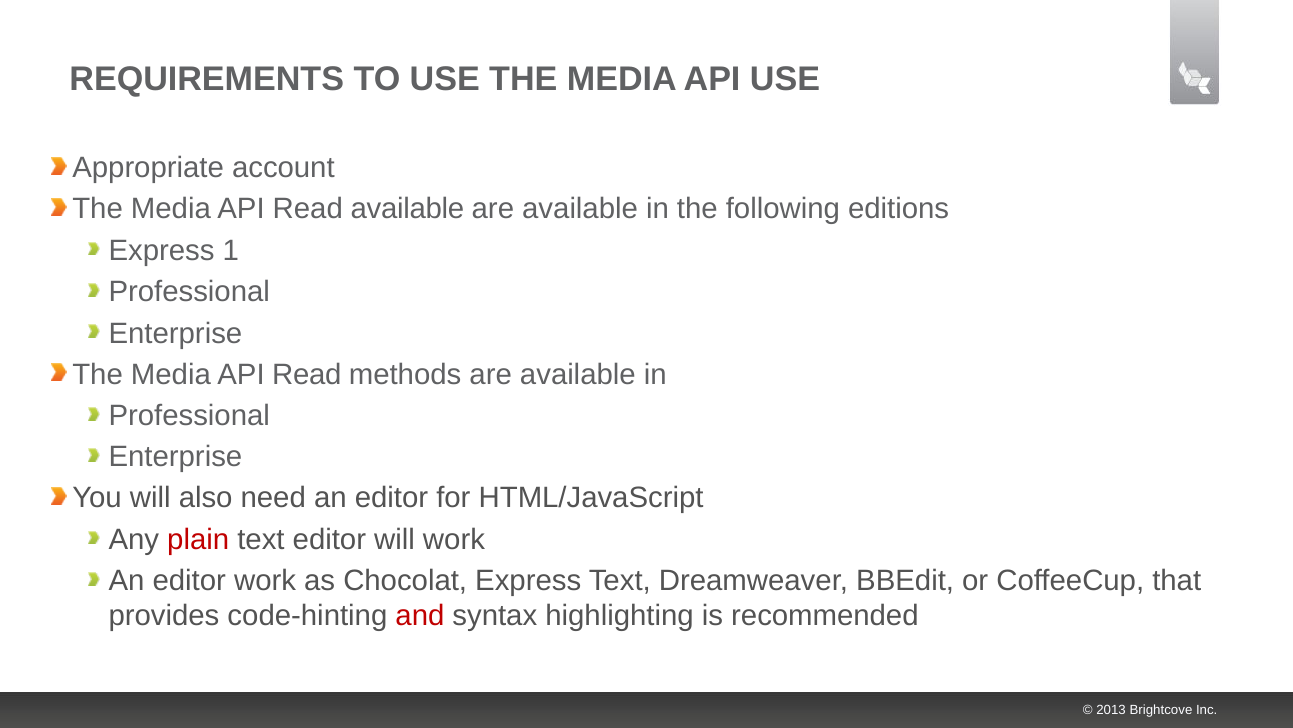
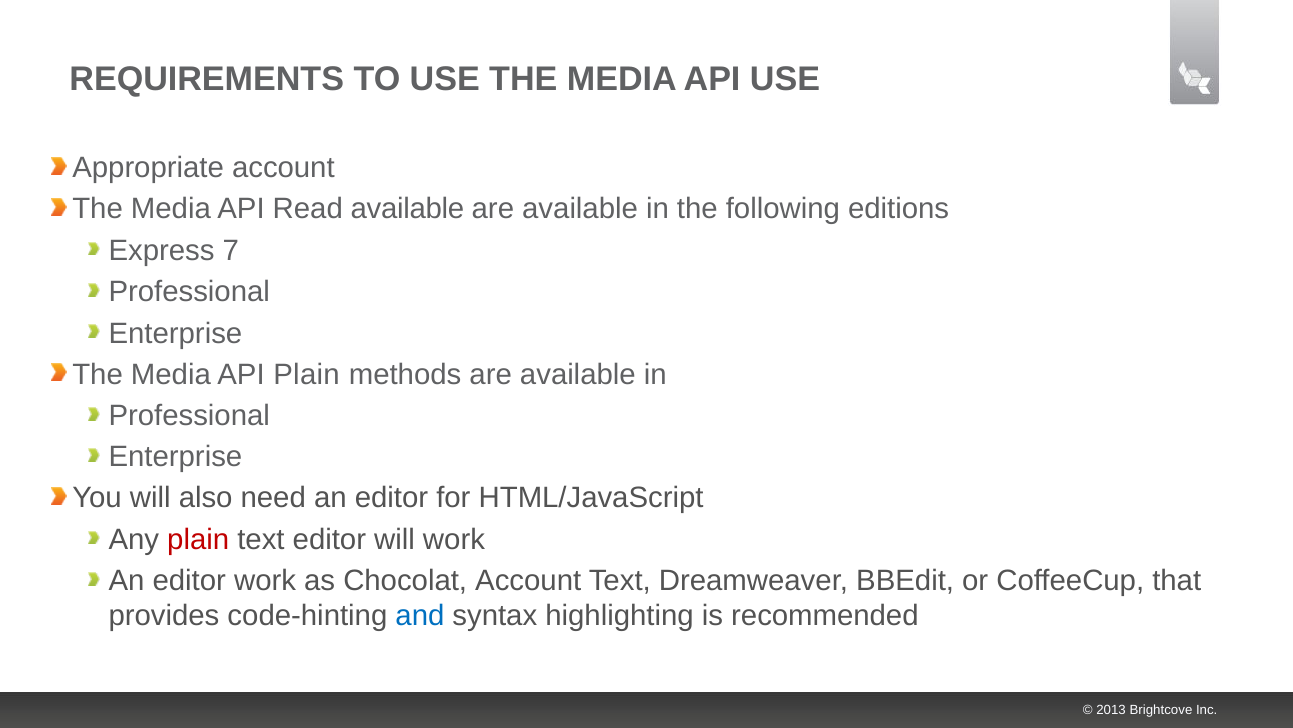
1: 1 -> 7 (231, 250)
Read: Read -> Plain (307, 374)
Chocolat Express: Express -> Account (528, 580)
and colour: red -> blue (420, 616)
